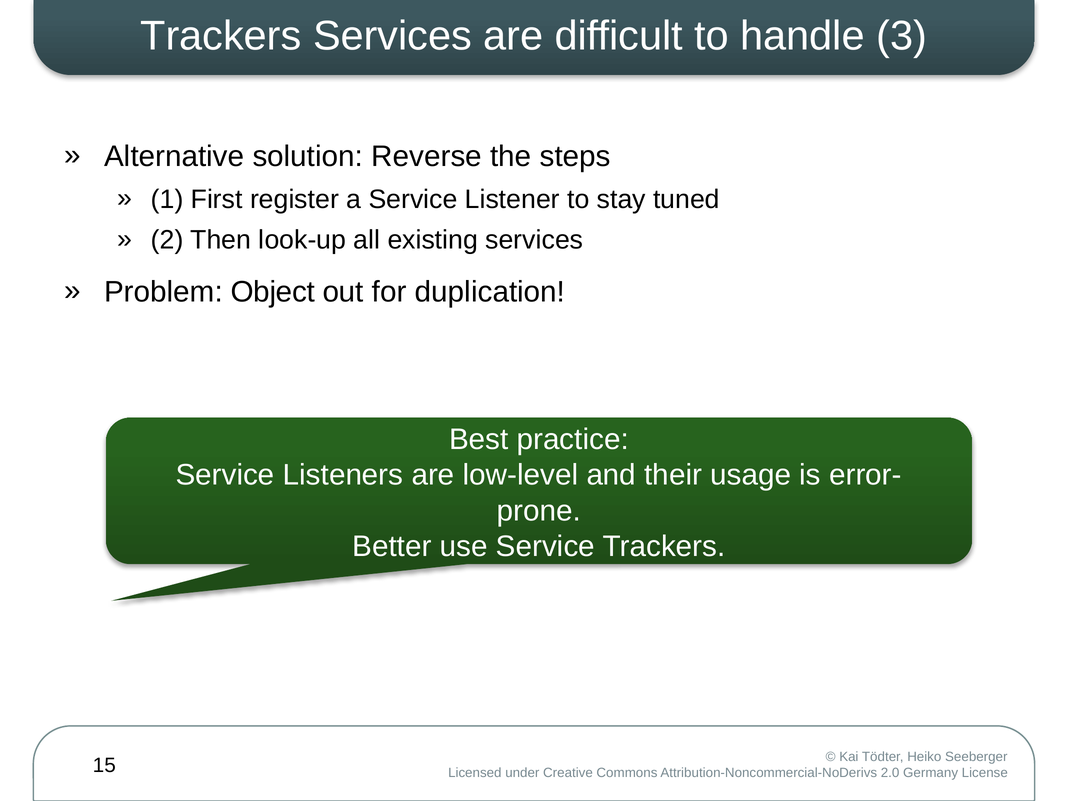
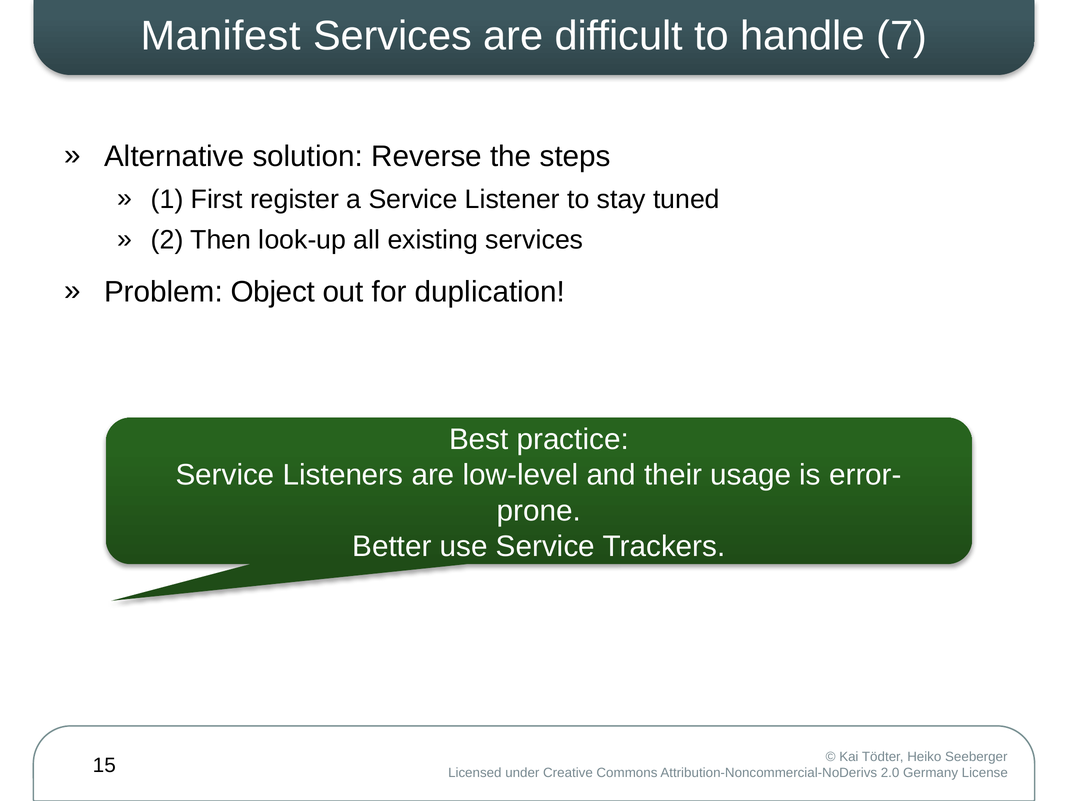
Trackers: Trackers -> Manifest (221, 36)
3: 3 -> 7 (902, 36)
